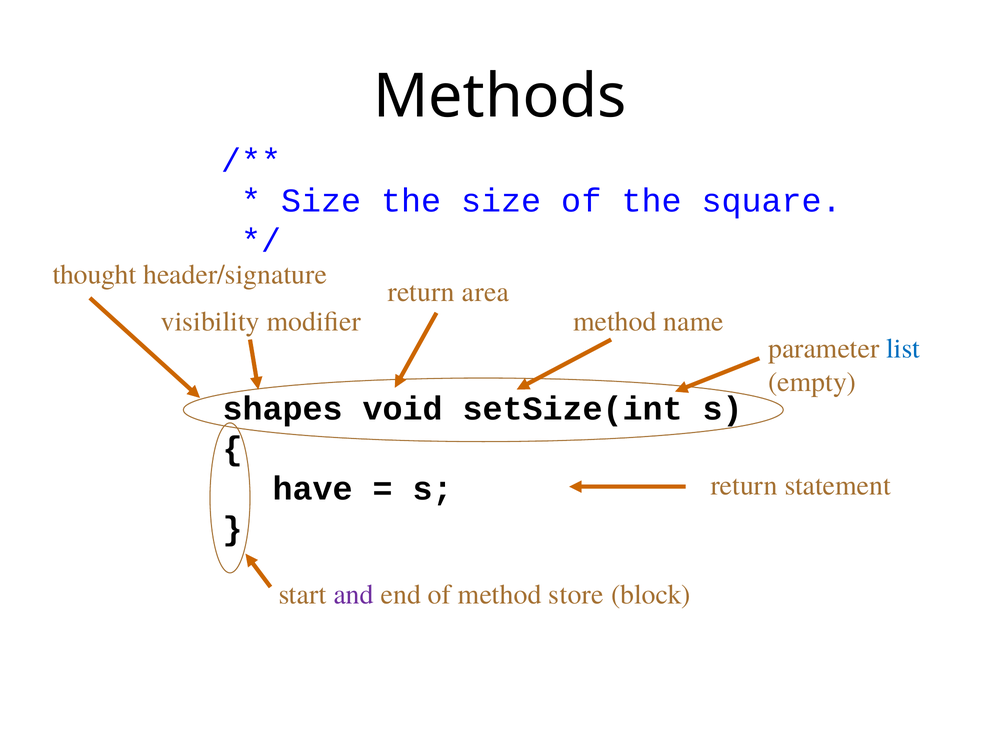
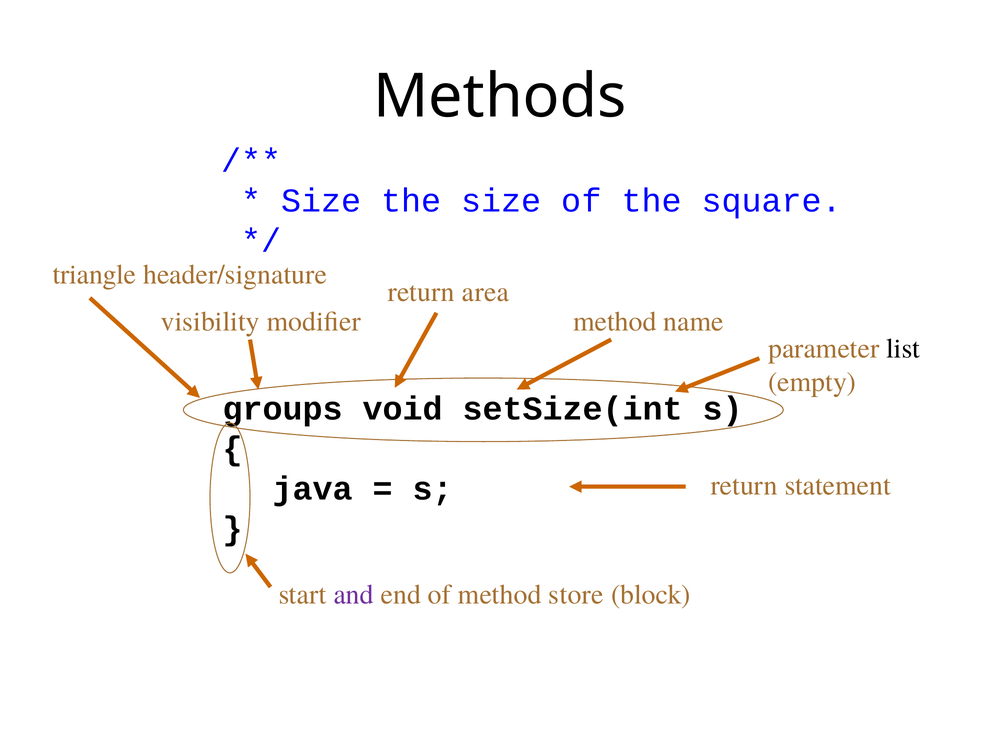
thought: thought -> triangle (95, 275)
list colour: blue -> black (903, 349)
shapes: shapes -> groups (283, 409)
have: have -> java (313, 489)
